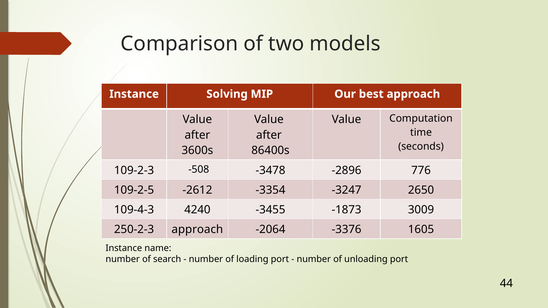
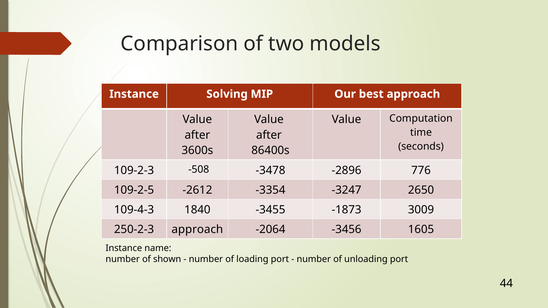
4240: 4240 -> 1840 (197, 210)
-3376: -3376 -> -3456 (347, 230)
search: search -> shown (167, 259)
